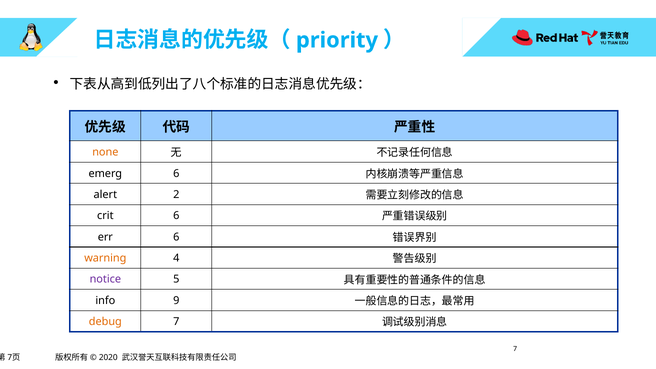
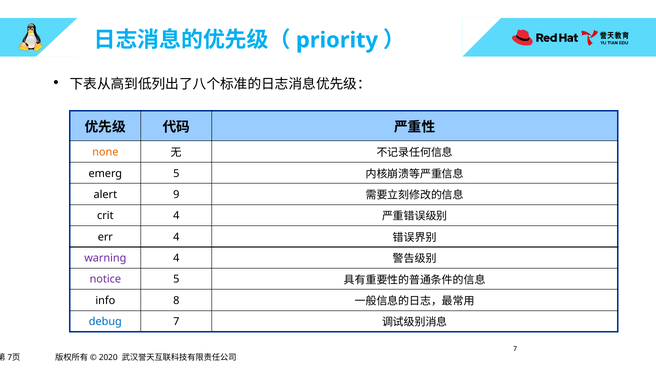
emerg 6: 6 -> 5 (176, 173)
2: 2 -> 9 (176, 195)
crit 6: 6 -> 4 (176, 216)
err 6: 6 -> 4 (176, 237)
warning colour: orange -> purple (105, 258)
9: 9 -> 8 (176, 301)
debug colour: orange -> blue (105, 322)
